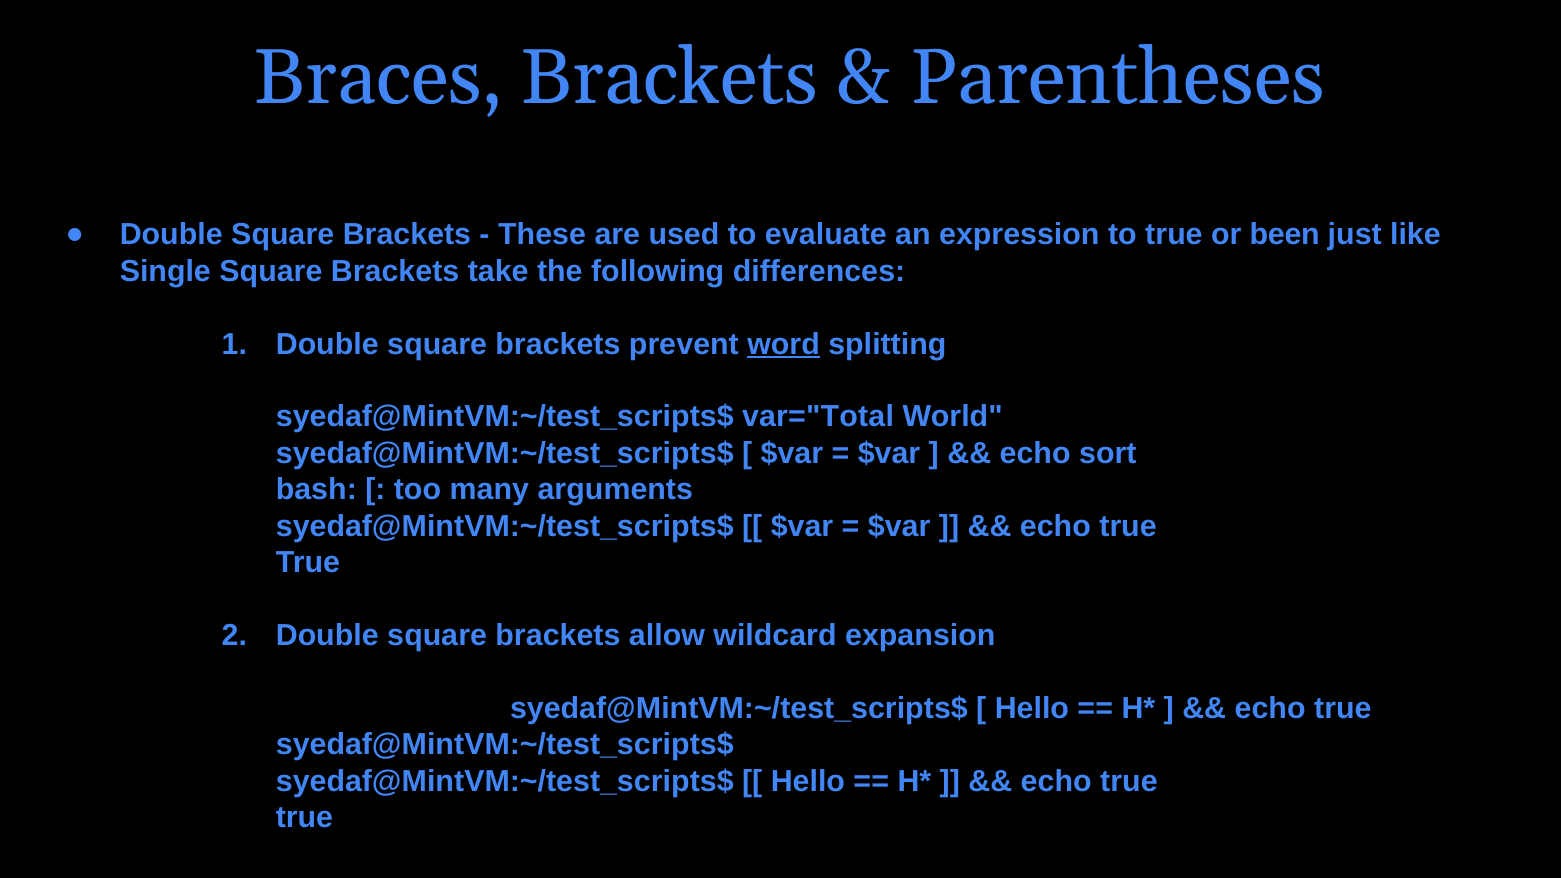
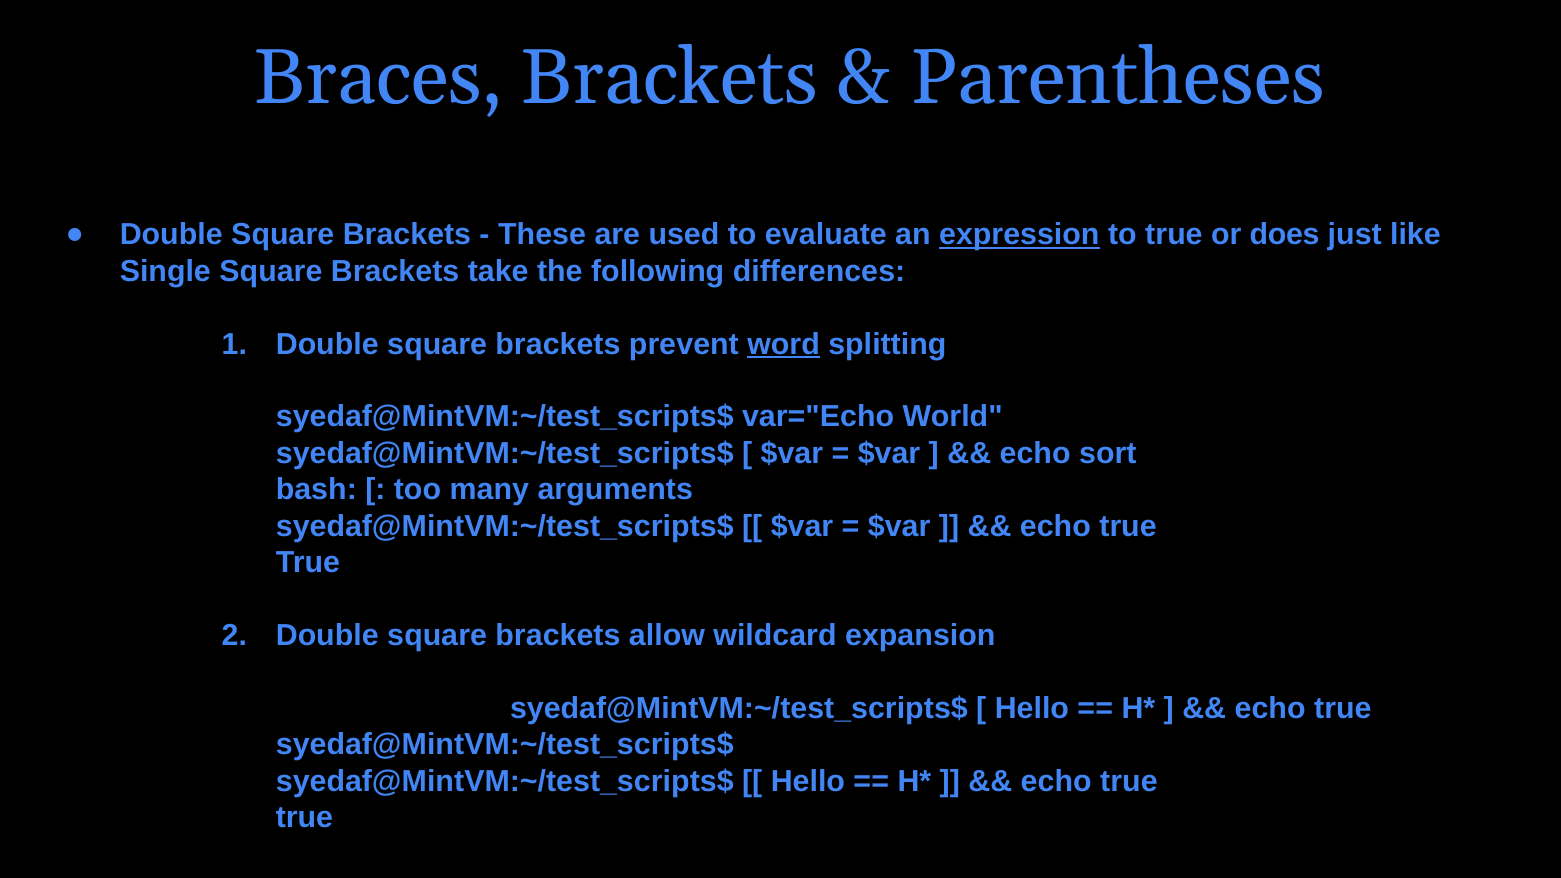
expression underline: none -> present (1019, 235)
been: been -> does (1285, 235)
var="Total: var="Total -> var="Echo (818, 417)
